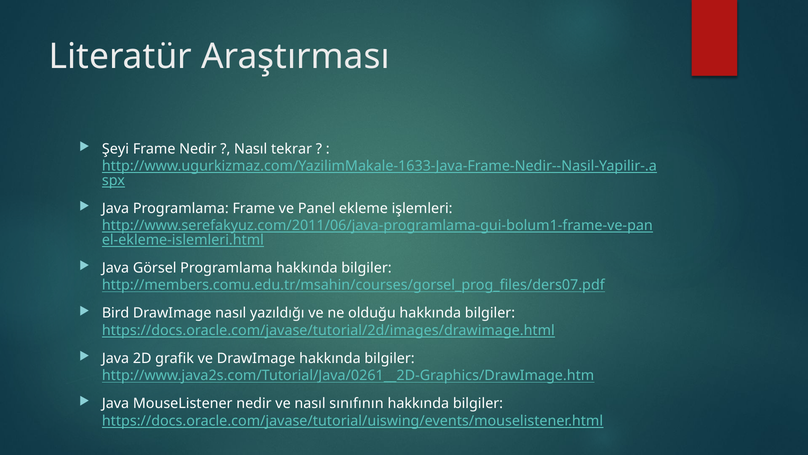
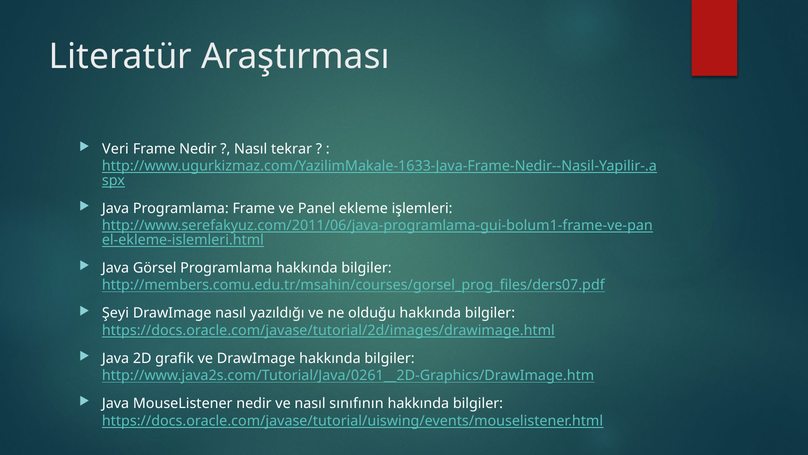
Şeyi: Şeyi -> Veri (115, 149)
Bird: Bird -> Şeyi (115, 313)
